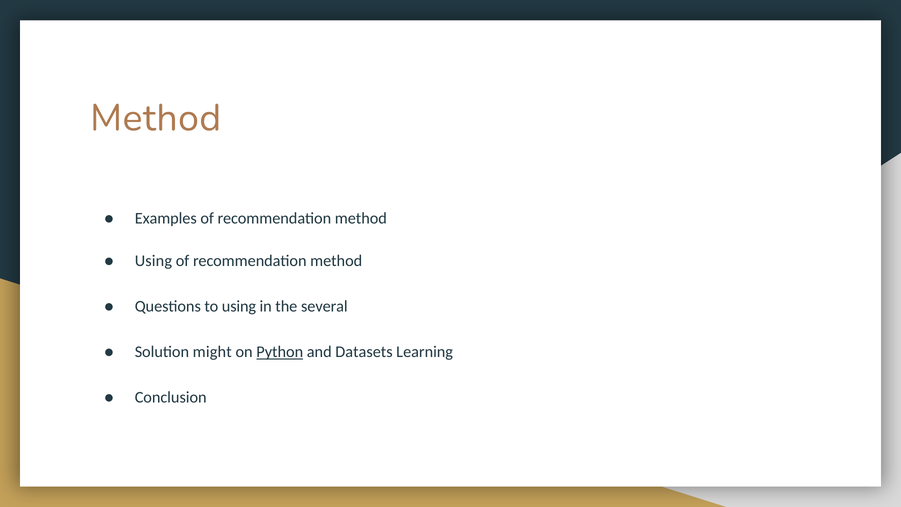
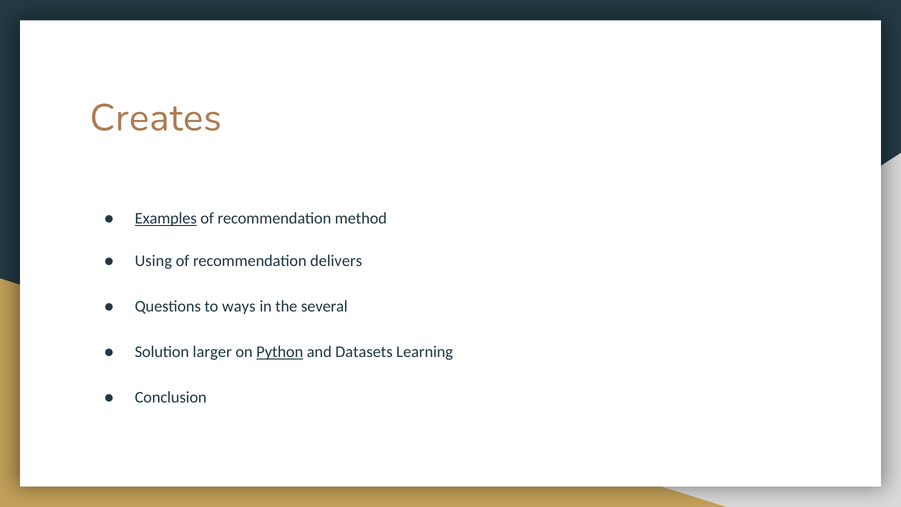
Method: Method -> Creates (156, 118)
Examples underline: none -> present (166, 218)
method: method -> delivers (336, 261)
to using: using -> ways (239, 306)
might: might -> larger (212, 352)
